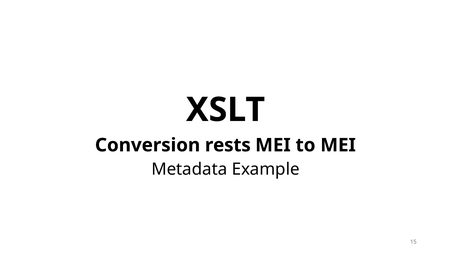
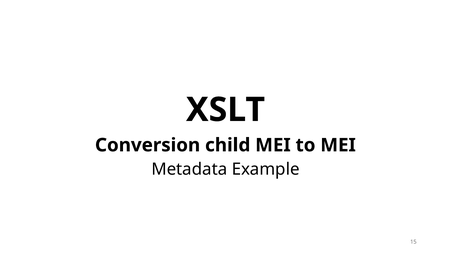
rests: rests -> child (228, 145)
